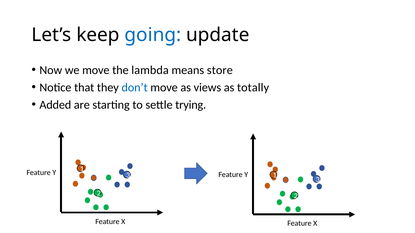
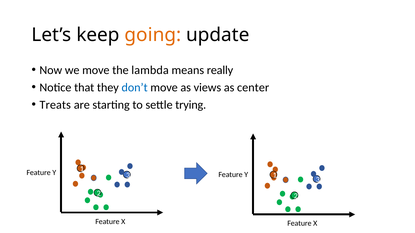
going colour: blue -> orange (153, 35)
store: store -> really (220, 70)
totally: totally -> center (253, 88)
Added: Added -> Treats (55, 105)
